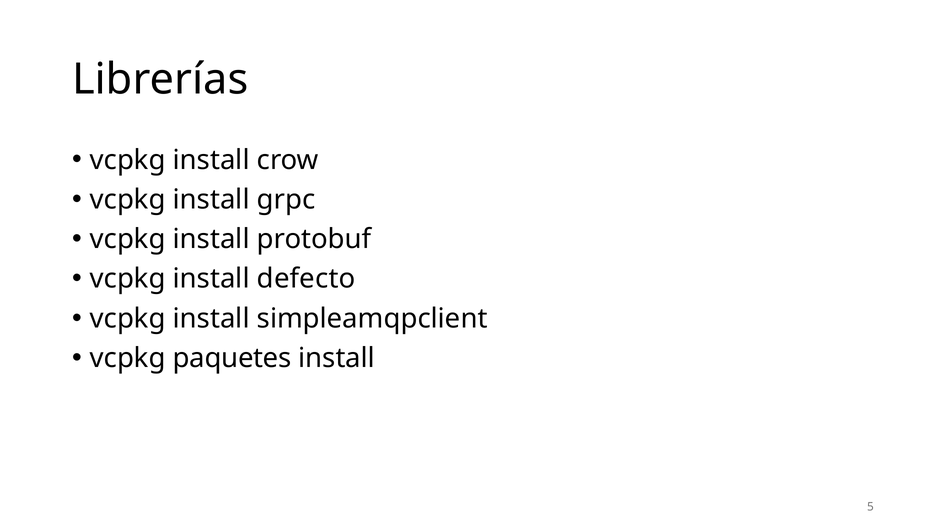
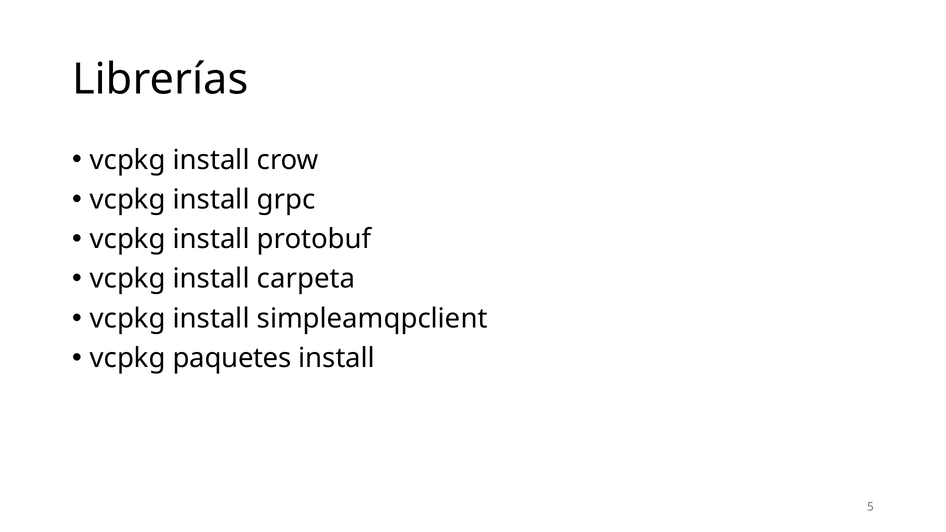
defecto: defecto -> carpeta (306, 279)
